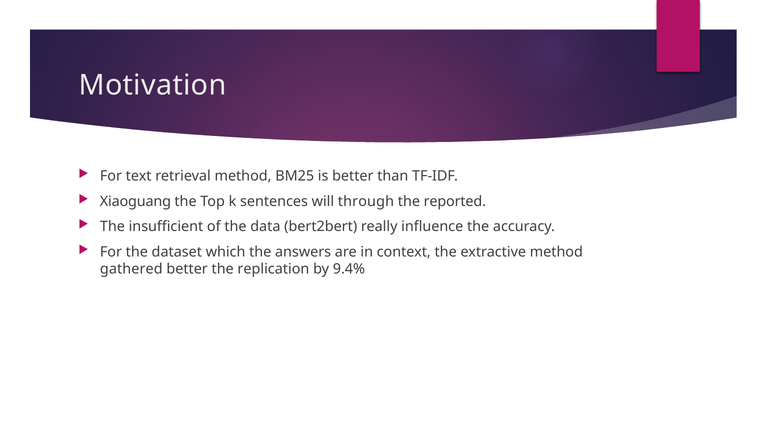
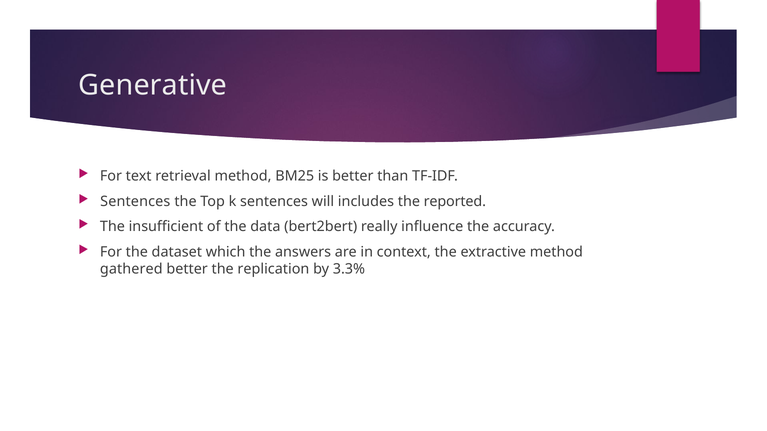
Motivation: Motivation -> Generative (153, 85)
Xiaoguang: Xiaoguang -> Sentences (135, 202)
through: through -> includes (366, 202)
9.4%: 9.4% -> 3.3% (349, 269)
